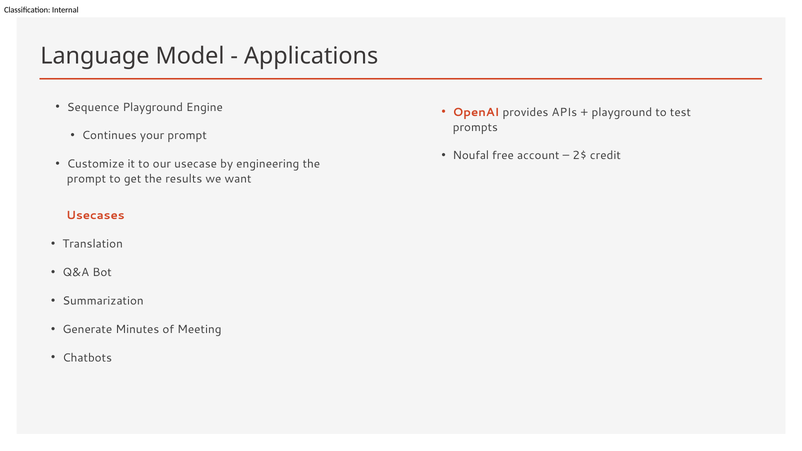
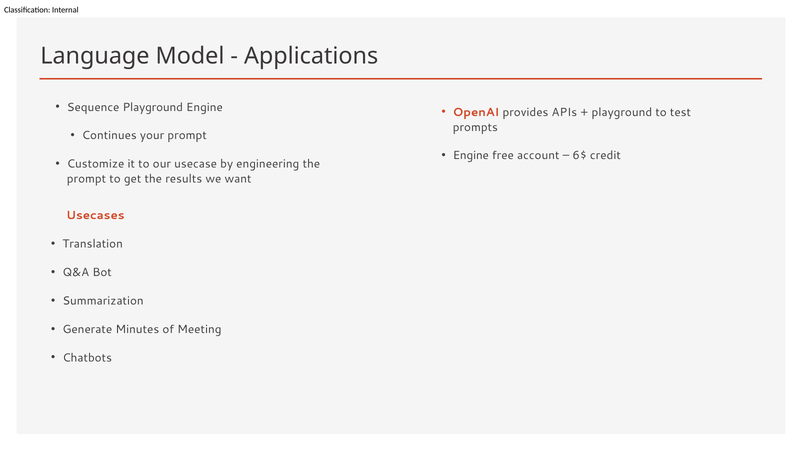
Noufal: Noufal -> Engine (471, 156)
2$: 2$ -> 6$ (580, 156)
